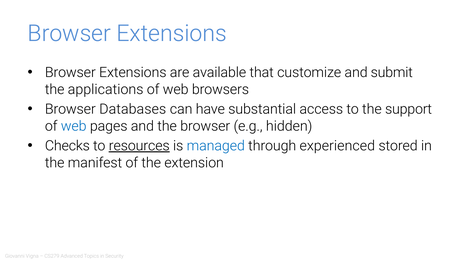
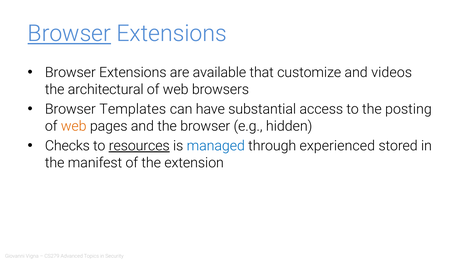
Browser underline: none -> present (69, 34)
submit: submit -> videos (392, 72)
applications: applications -> architectural (106, 89)
Databases: Databases -> Templates (133, 109)
support: support -> posting (408, 109)
web colour: blue -> orange (74, 126)
